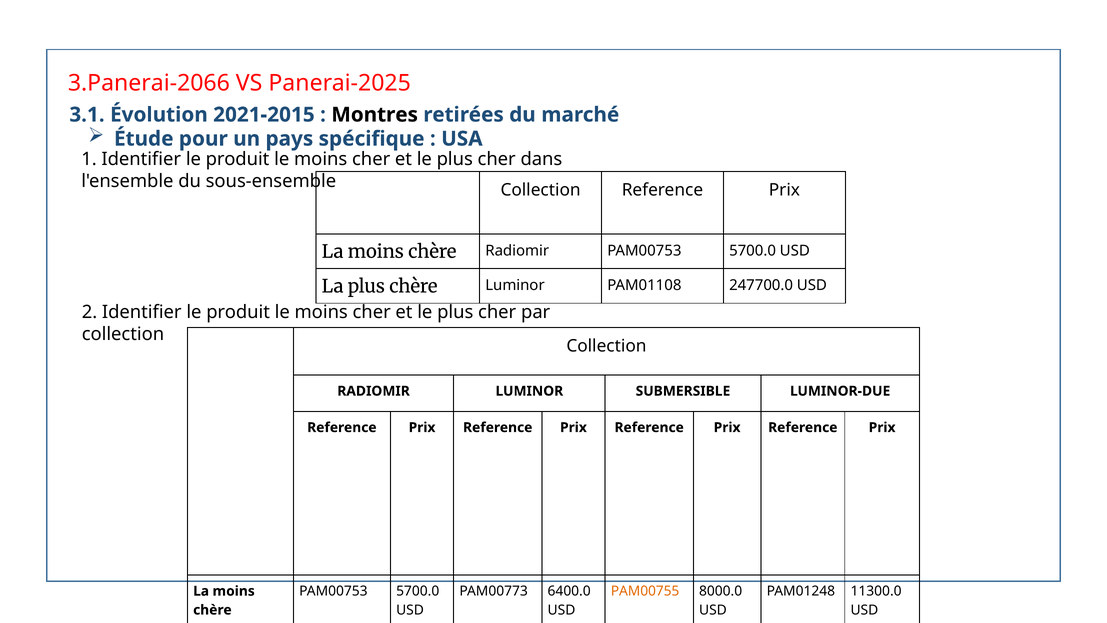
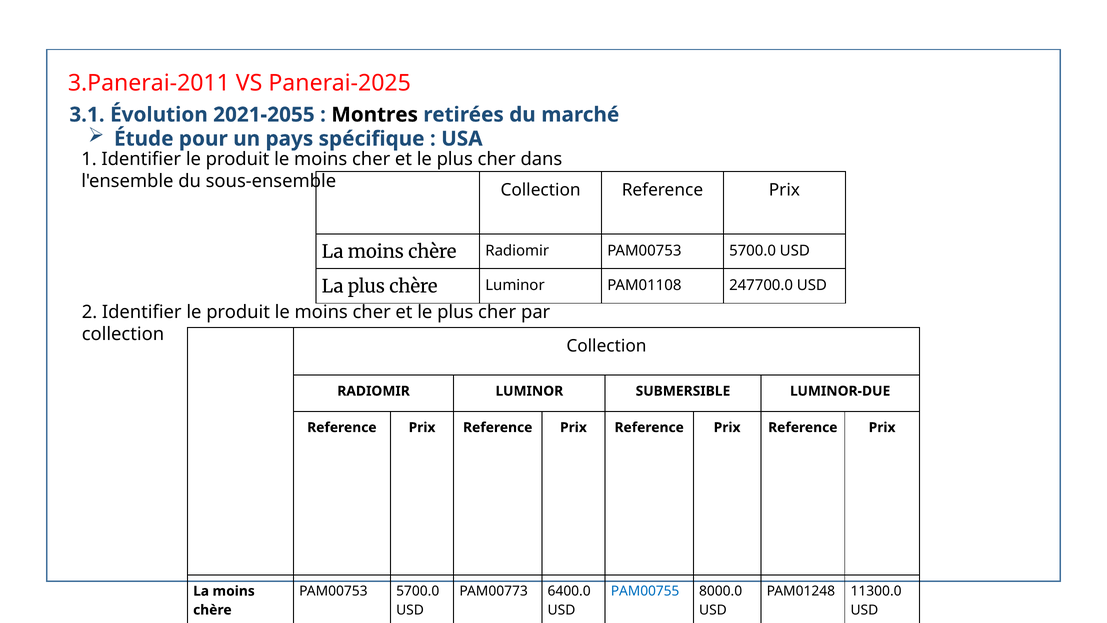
3.Panerai-2066: 3.Panerai-2066 -> 3.Panerai-2011 (149, 83)
2021-2015: 2021-2015 -> 2021-2055 (264, 115)
PAM00755 colour: orange -> blue (645, 591)
